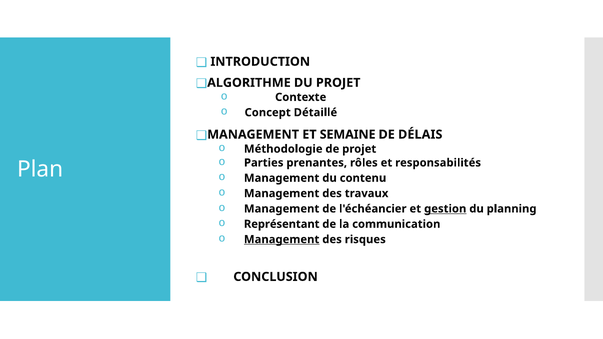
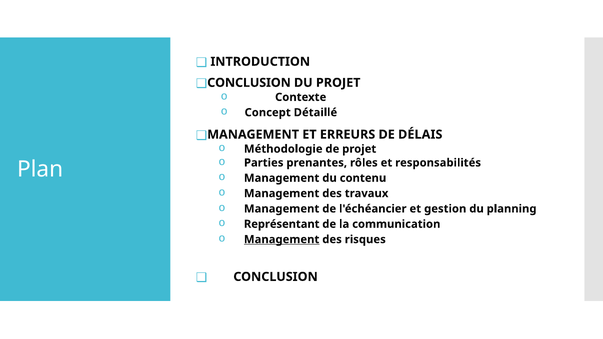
ALGORITHME: ALGORITHME -> CONCLUSION (249, 83)
SEMAINE: SEMAINE -> ERREURS (348, 135)
gestion underline: present -> none (445, 209)
